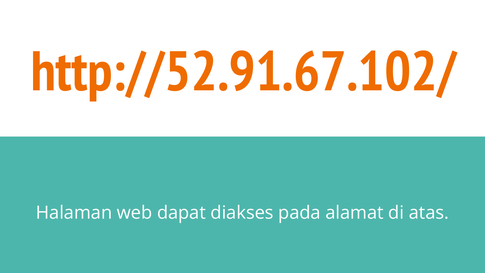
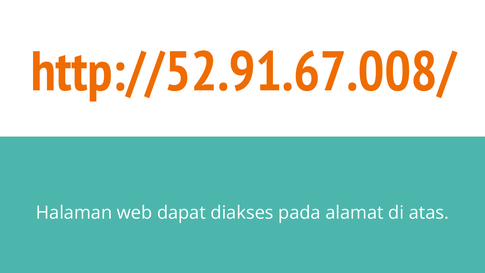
http://52.91.67.102/: http://52.91.67.102/ -> http://52.91.67.008/ (244, 72)
